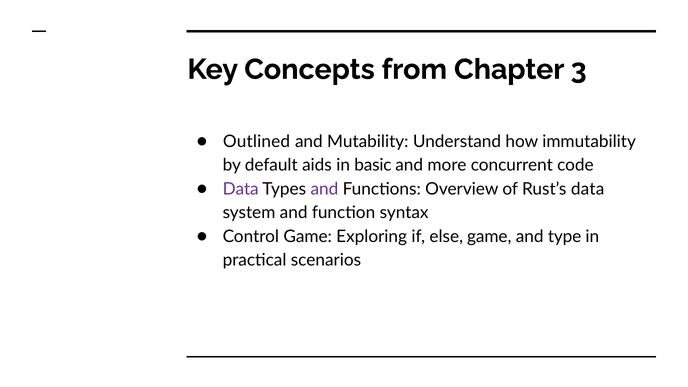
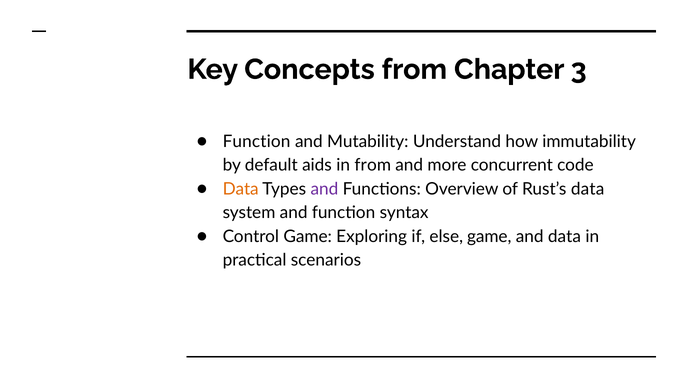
Outlined: Outlined -> Function (257, 142)
in basic: basic -> from (373, 165)
Data colour: purple -> orange (241, 189)
and type: type -> data (564, 236)
